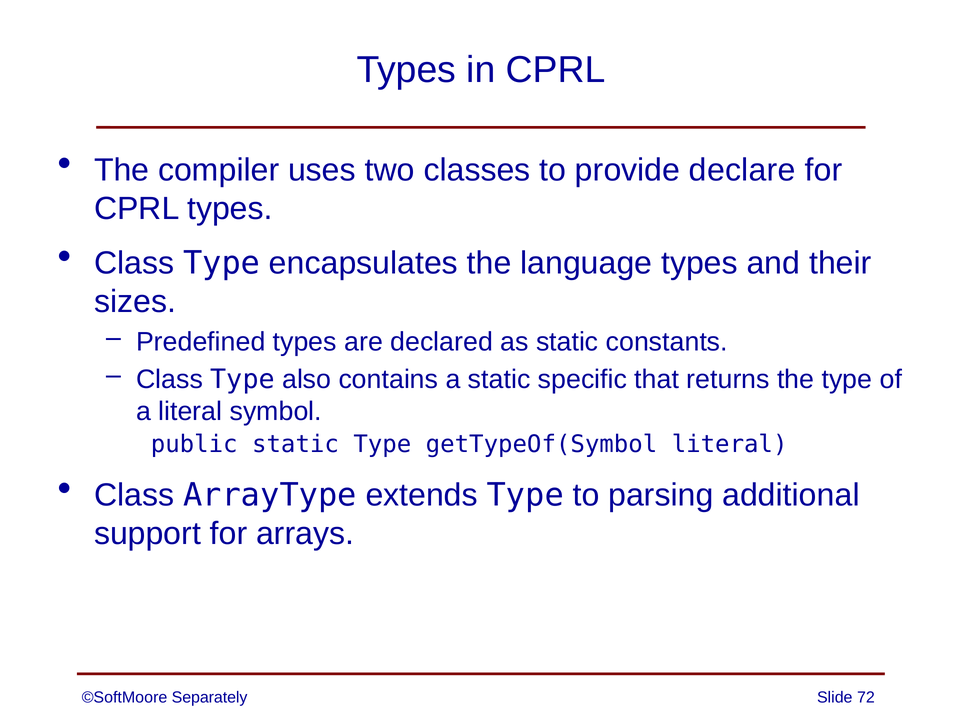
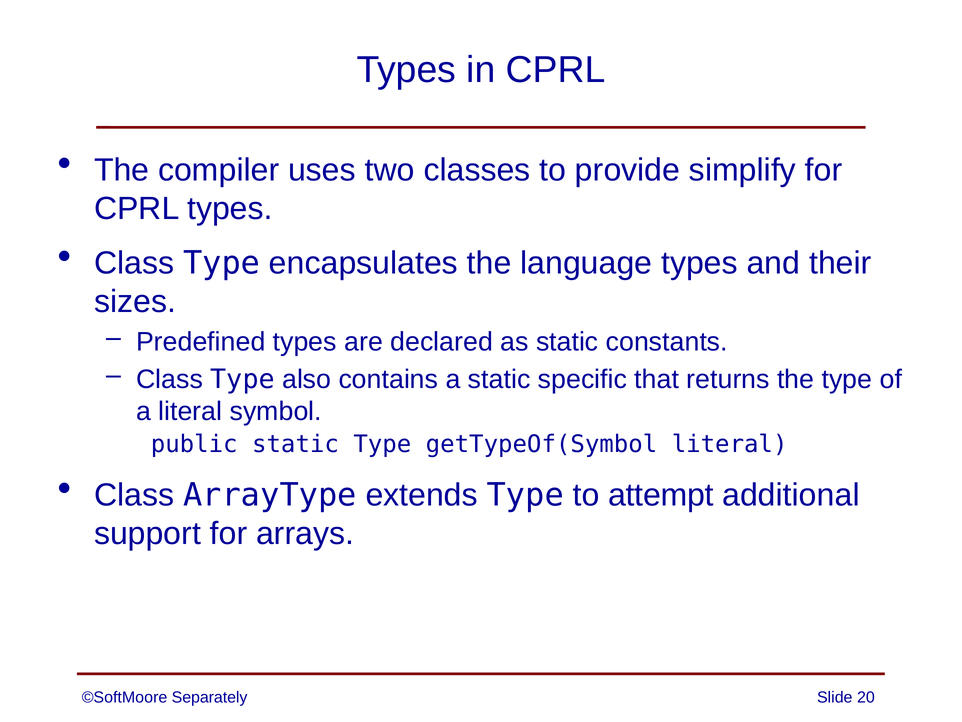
declare: declare -> simplify (742, 170)
parsing: parsing -> attempt (661, 495)
72: 72 -> 20 (866, 697)
